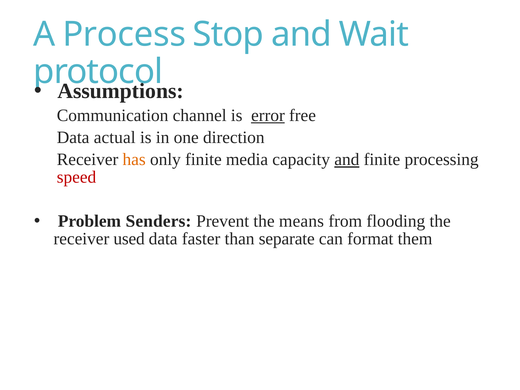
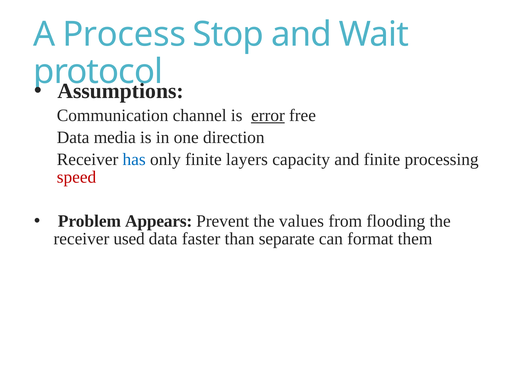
actual: actual -> media (115, 138)
has colour: orange -> blue (134, 160)
media: media -> layers (247, 160)
and underline: present -> none (347, 160)
Senders: Senders -> Appears (159, 221)
means: means -> values (301, 221)
